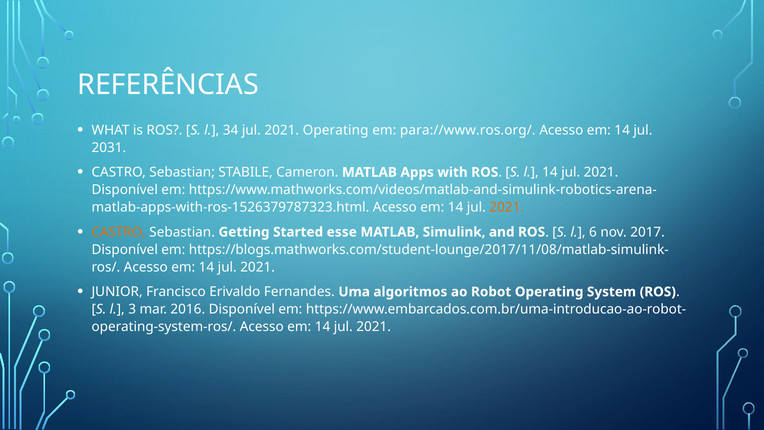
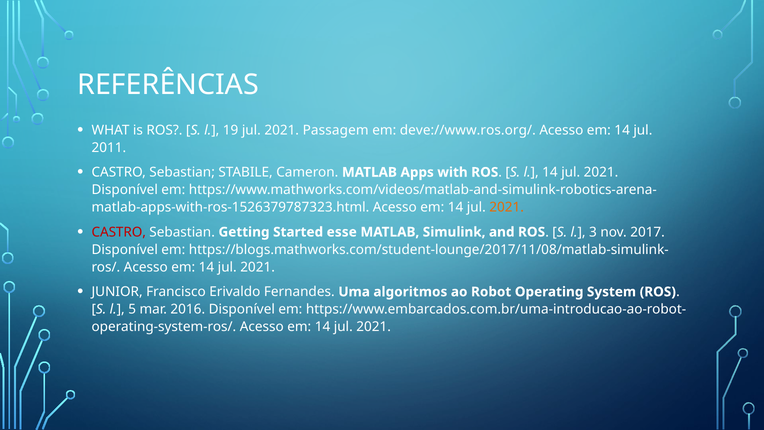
34: 34 -> 19 (231, 130)
2021 Operating: Operating -> Passagem (336, 130)
para://www.ros.org/: para://www.ros.org/ -> deve://www.ros.org/ (468, 130)
2031: 2031 -> 2011 (109, 148)
CASTRO colour: orange -> red (119, 232)
6: 6 -> 3 (593, 232)
3: 3 -> 5 (132, 309)
